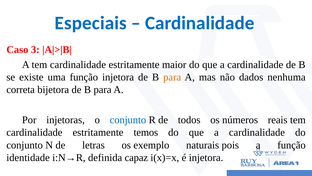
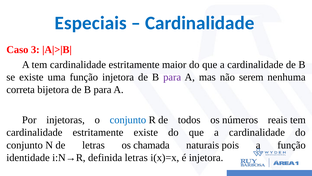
para colour: orange -> purple (172, 77)
dados: dados -> serem (251, 77)
estritamente temos: temos -> existe (146, 132)
exemplo: exemplo -> chamada (151, 145)
definida capaz: capaz -> letras (136, 157)
